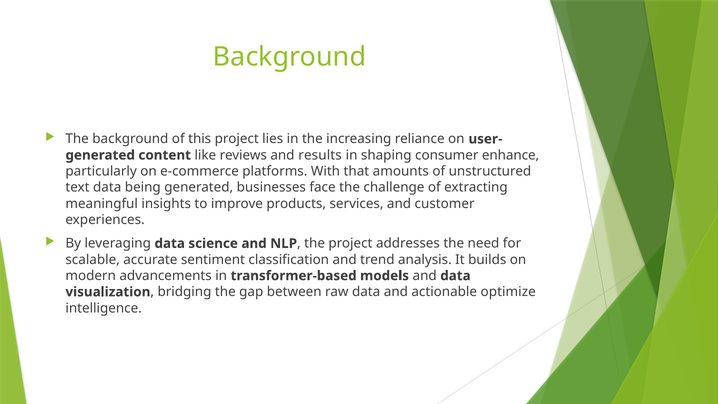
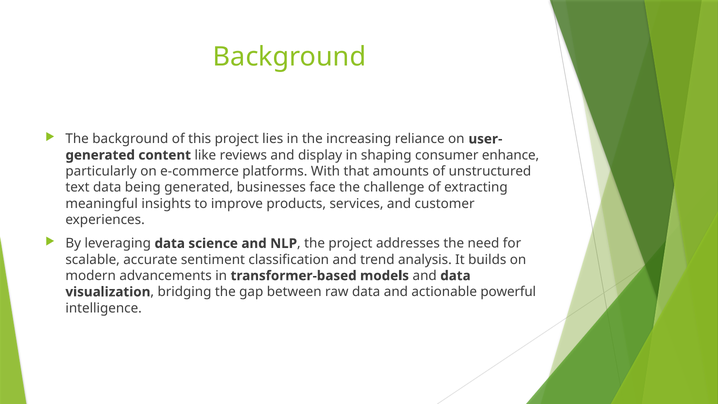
results: results -> display (320, 155)
optimize: optimize -> powerful (508, 292)
